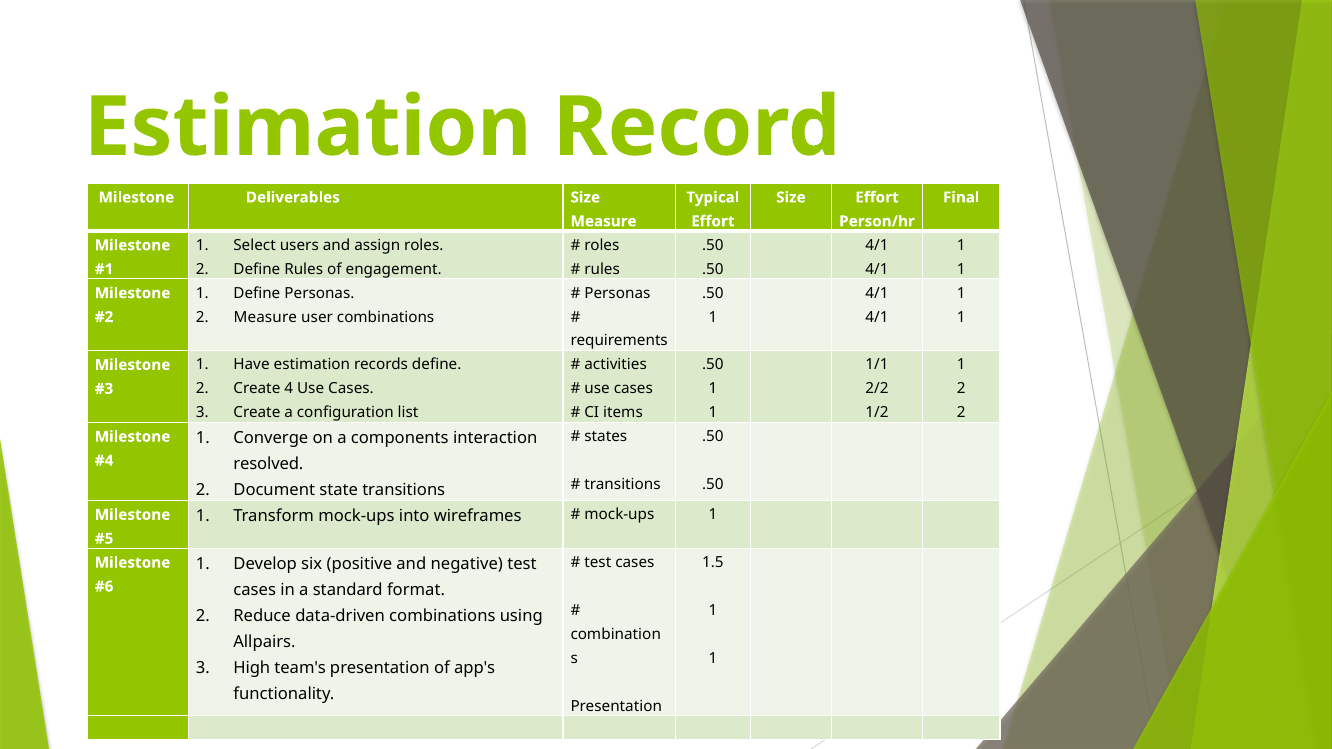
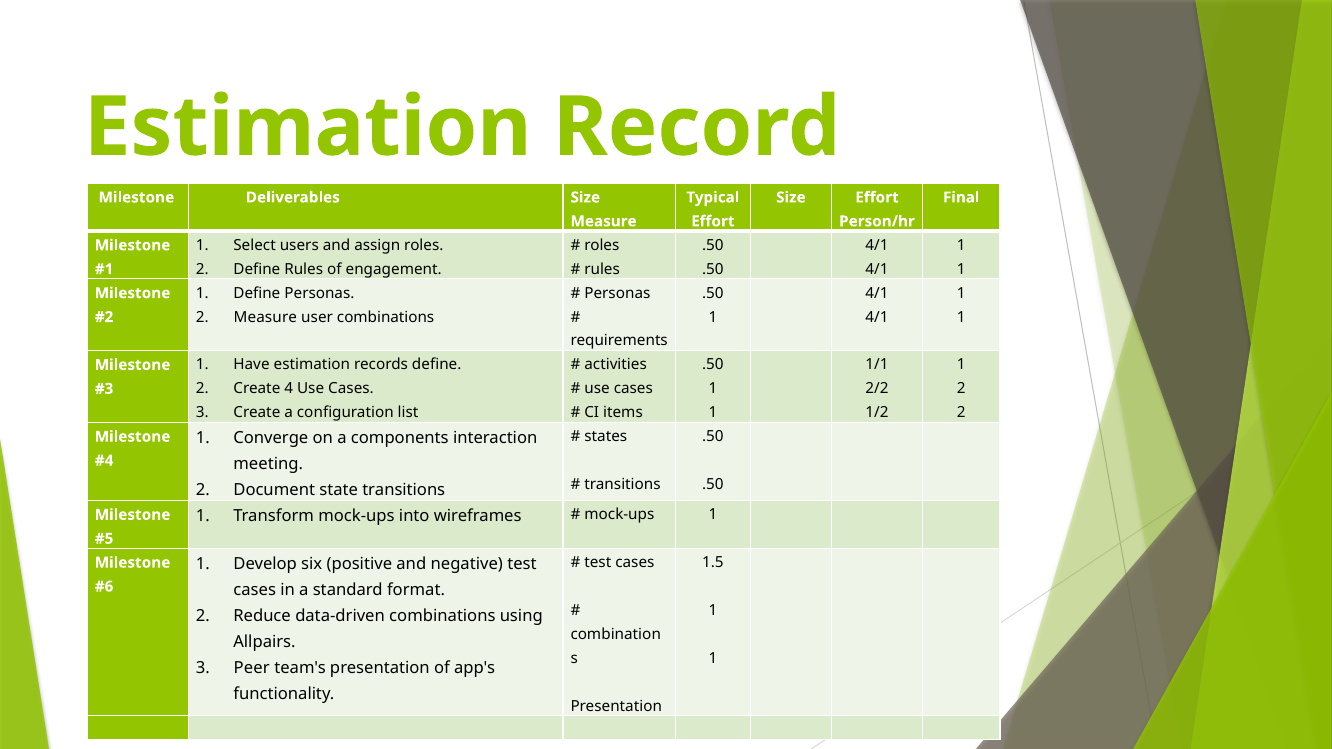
resolved: resolved -> meeting (268, 464)
High: High -> Peer (252, 668)
